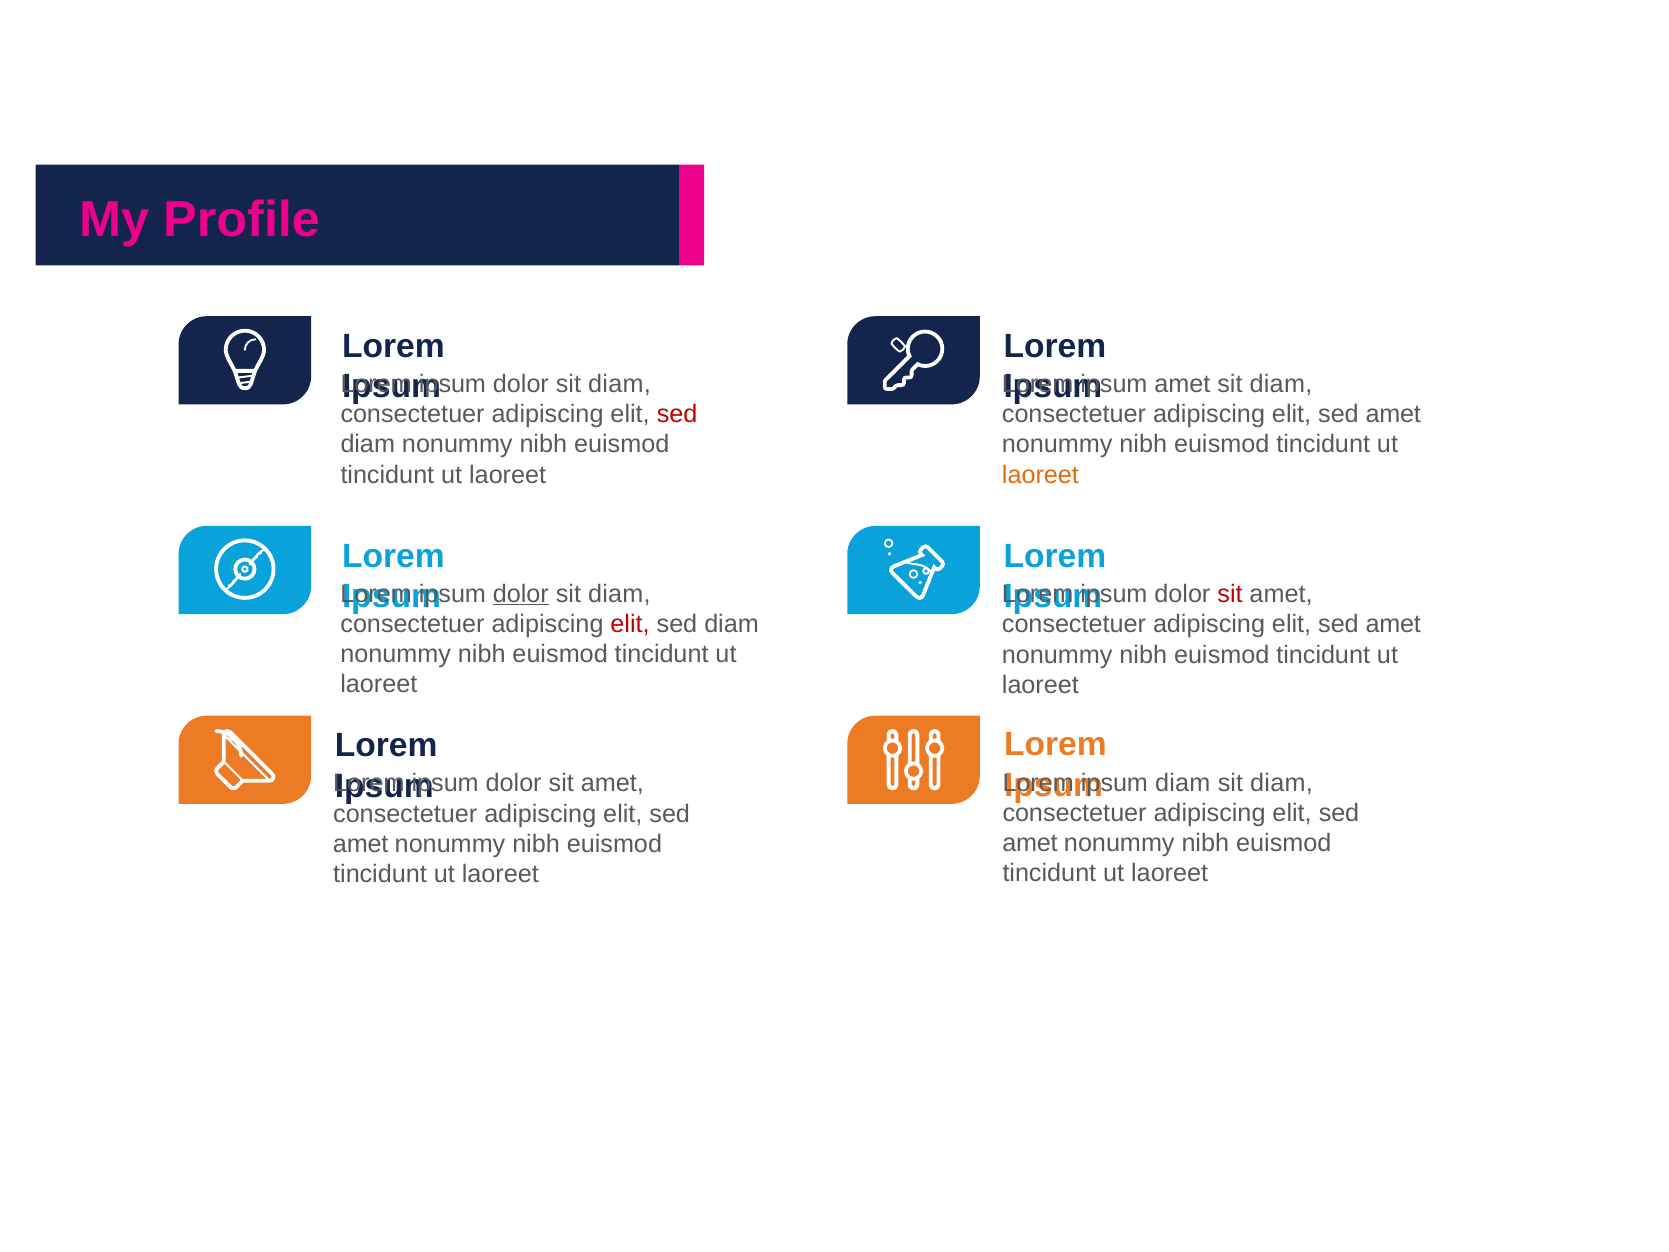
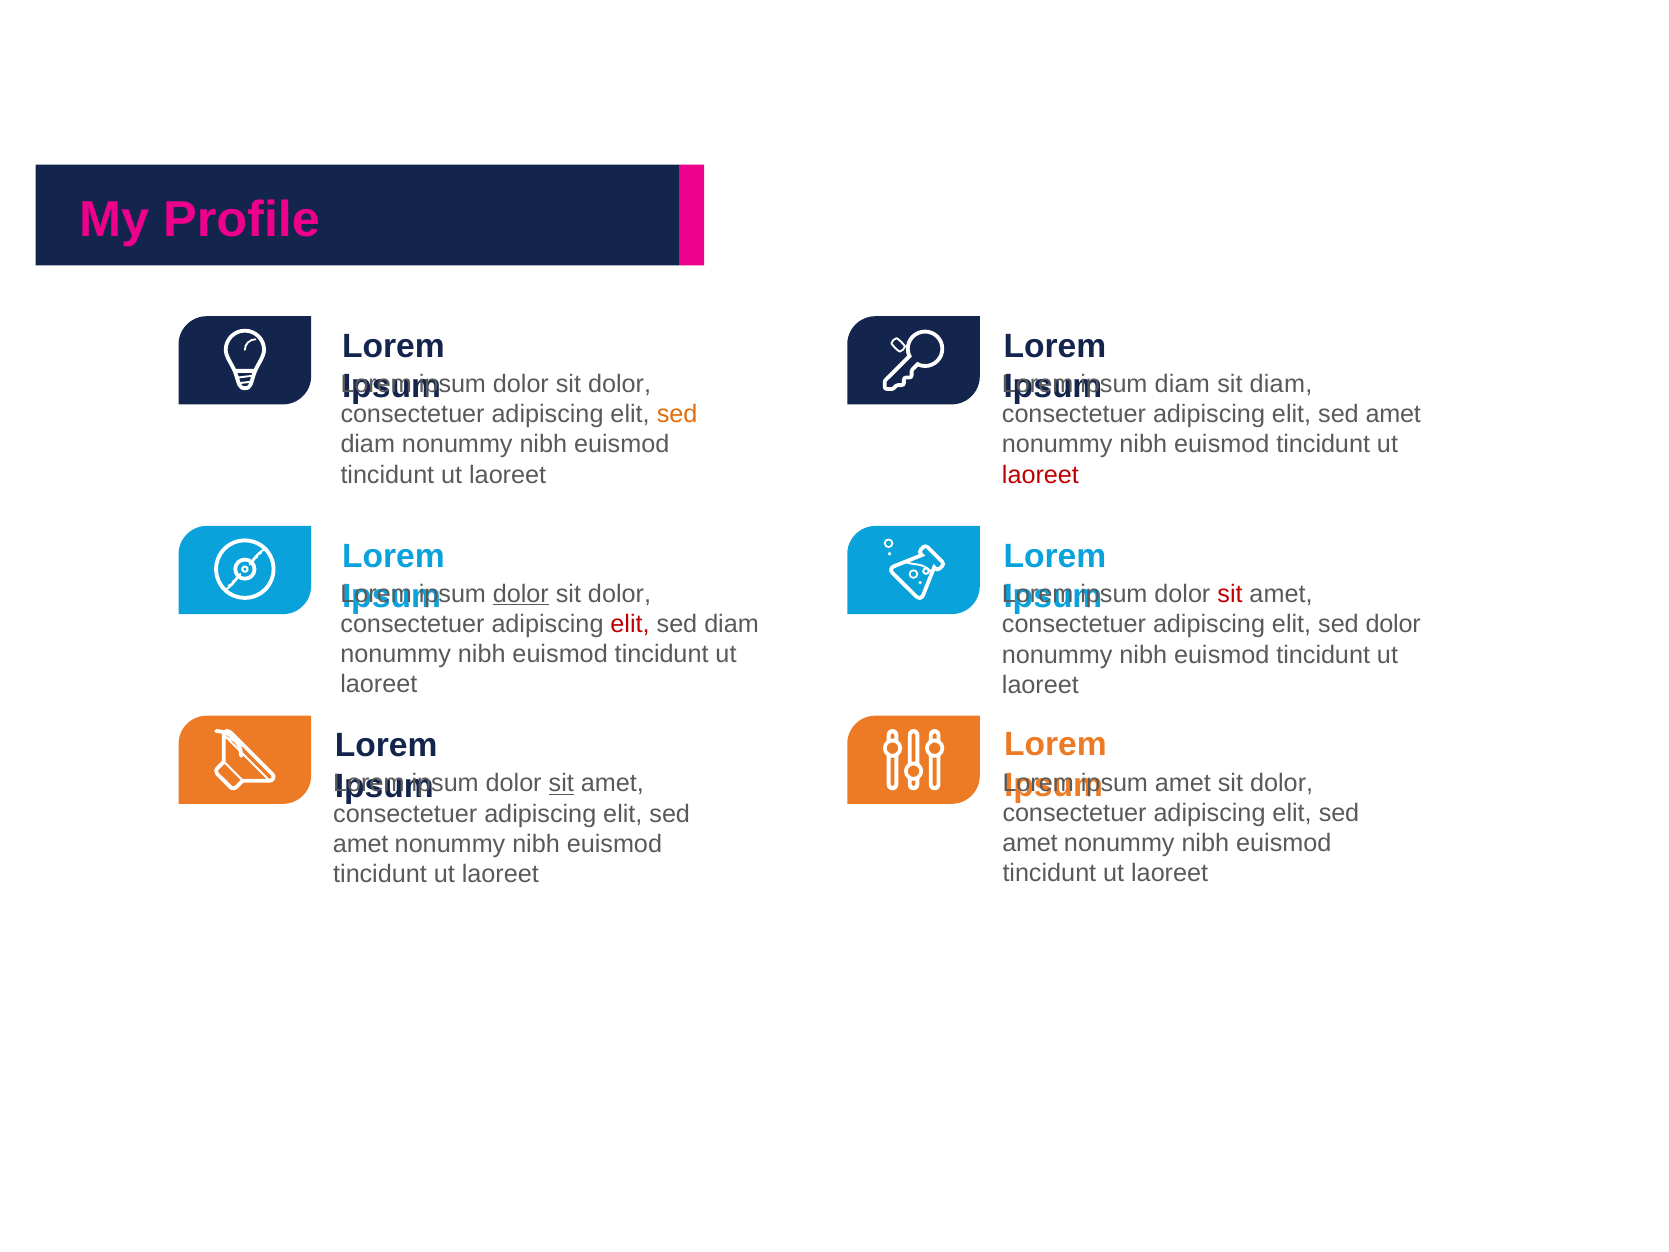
diam: diam -> dolor (620, 384)
ipsum amet: amet -> diam (1182, 384)
sed colour: red -> orange (677, 414)
laoreet colour: orange -> red (1040, 475)
diam: diam -> dolor (620, 594)
amet: amet -> dolor (1393, 624)
ipsum diam: diam -> amet (1183, 782)
diam: diam -> dolor (1282, 782)
sit underline: none -> present (561, 783)
